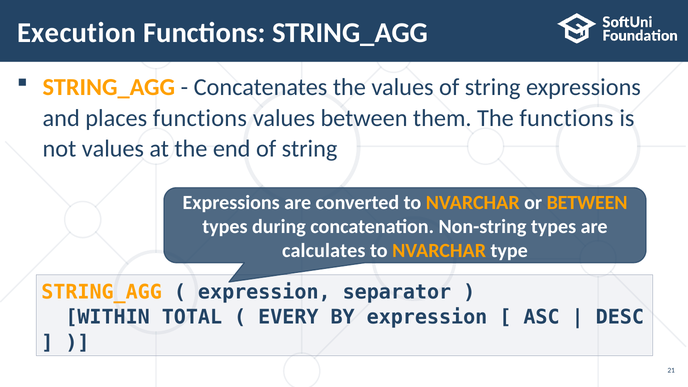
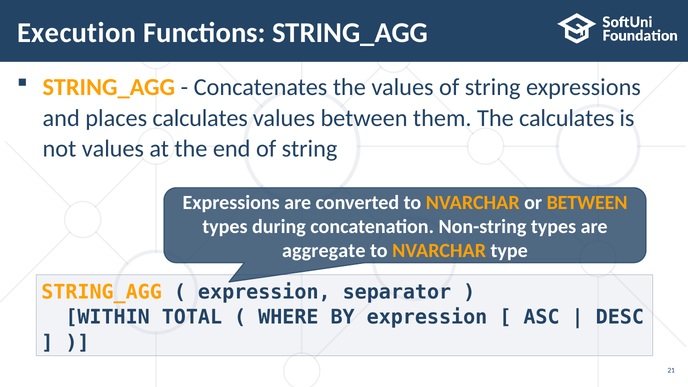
places functions: functions -> calculates (200, 118)
The functions: functions -> calculates (567, 118)
calculates: calculates -> aggregate (324, 251)
EVERY: EVERY -> WHERE (288, 317)
